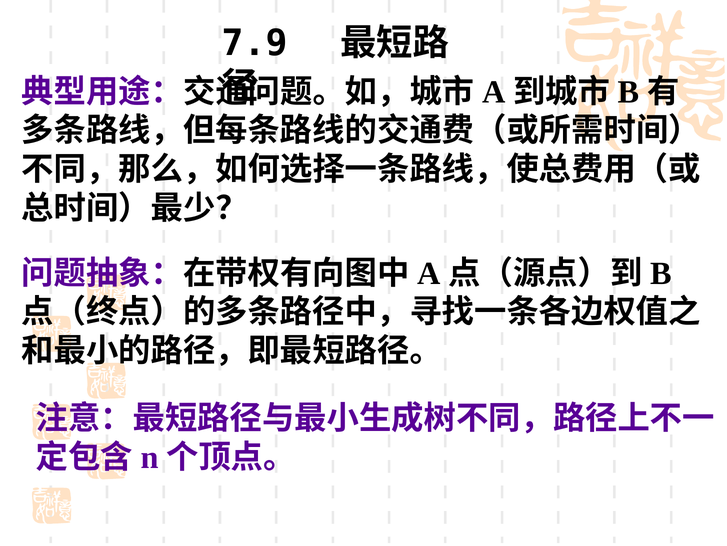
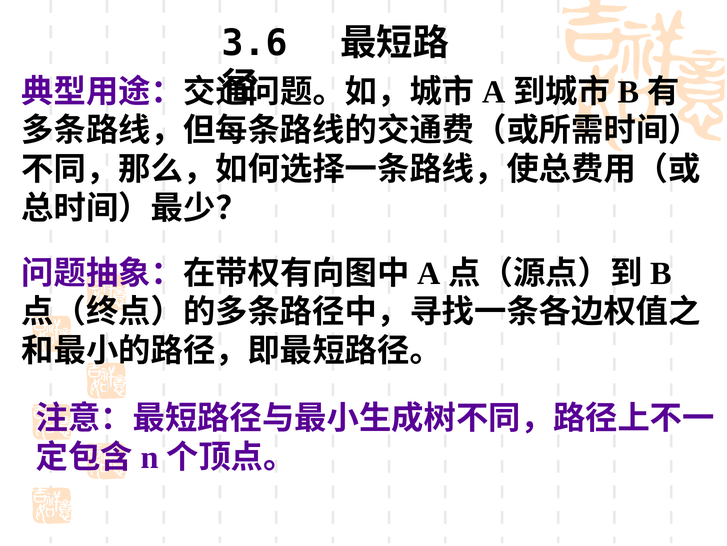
7.9: 7.9 -> 3.6 (255, 43)
